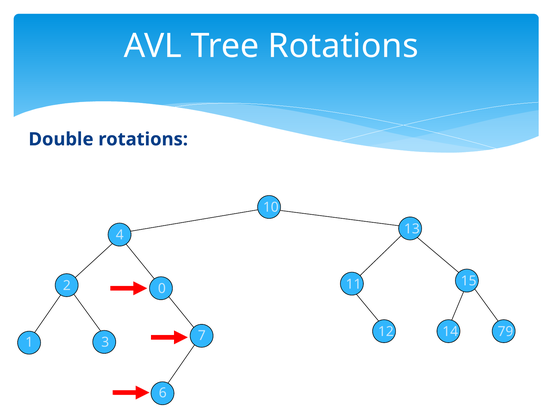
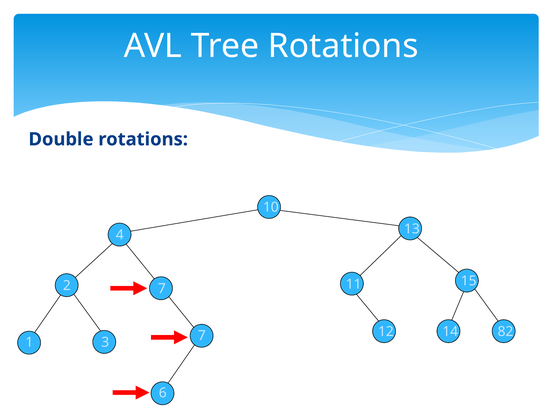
2 0: 0 -> 7 (162, 289)
79: 79 -> 82 (505, 332)
